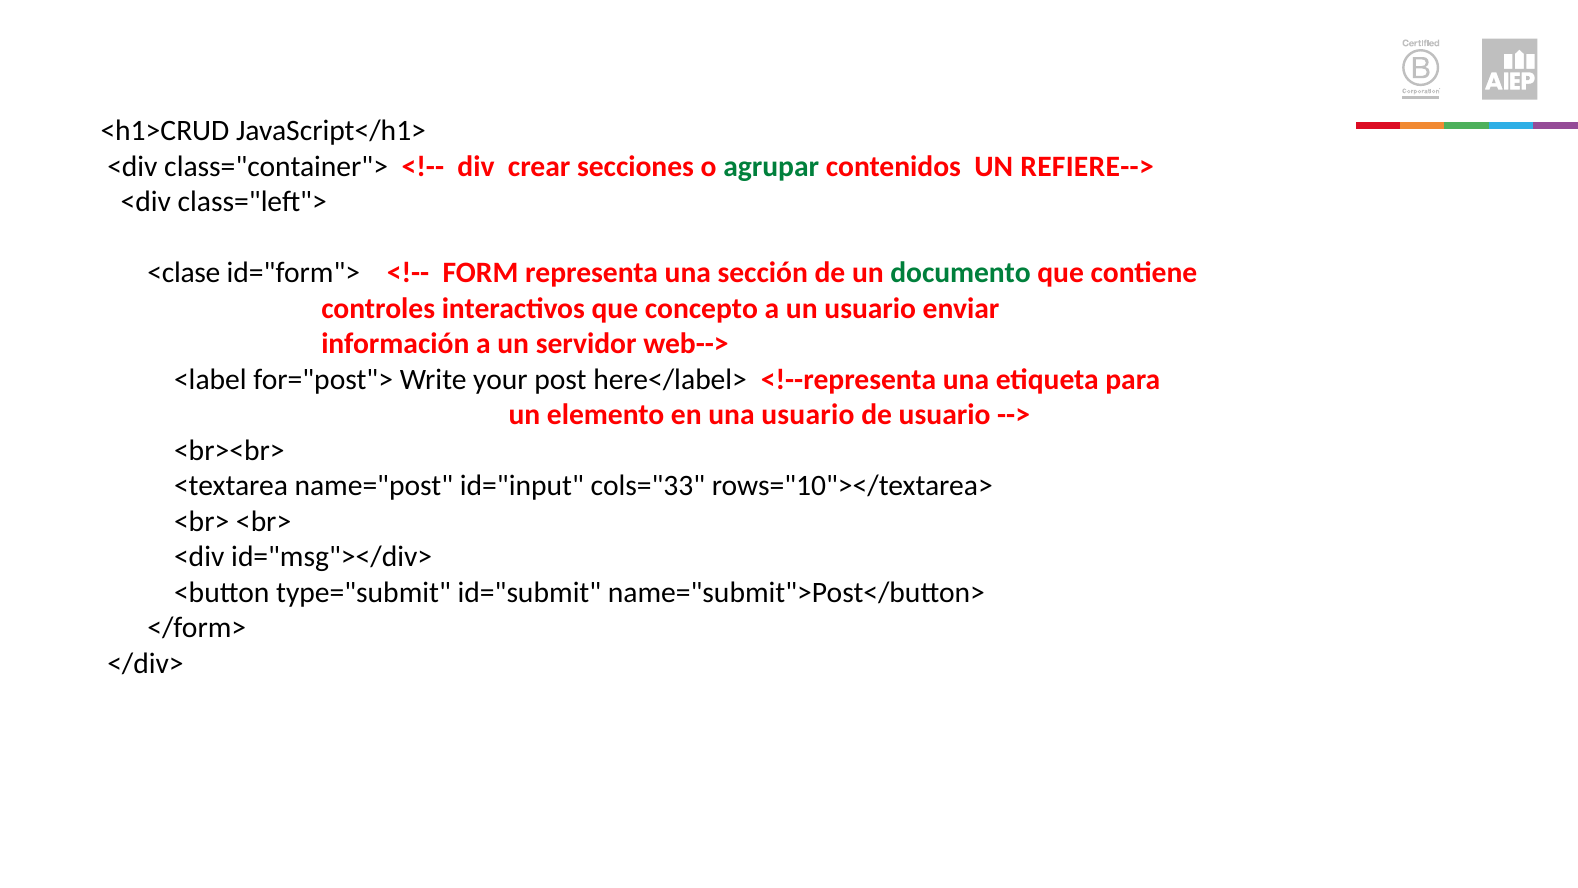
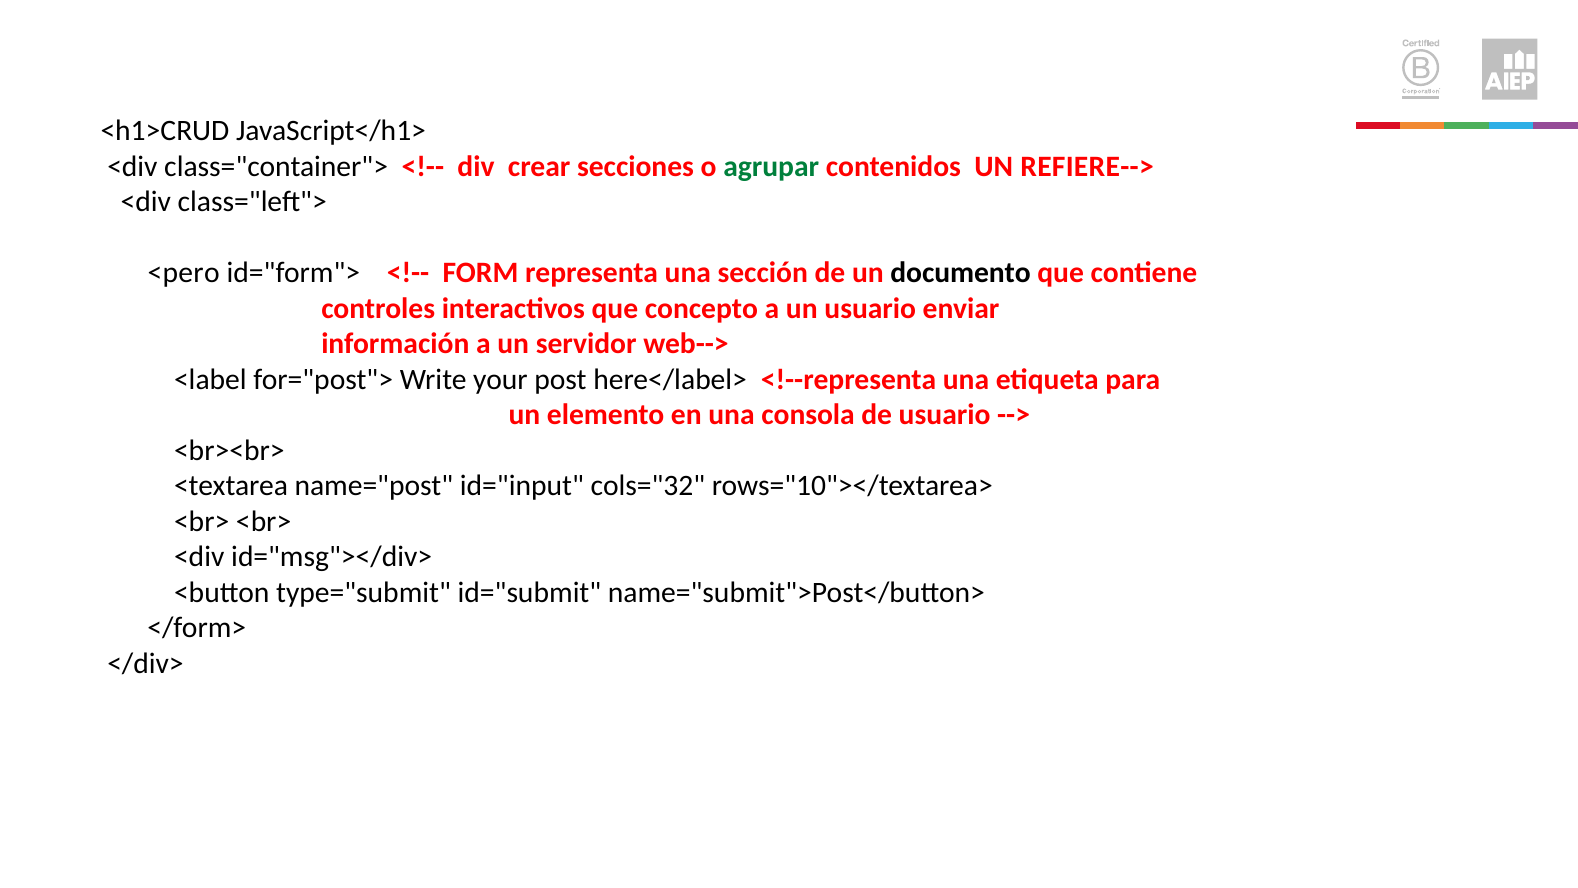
<clase: <clase -> <pero (184, 273)
documento colour: green -> black (961, 273)
una usuario: usuario -> consola (808, 415)
cols="33: cols="33 -> cols="32 (648, 486)
